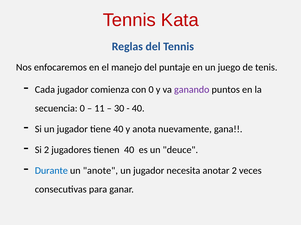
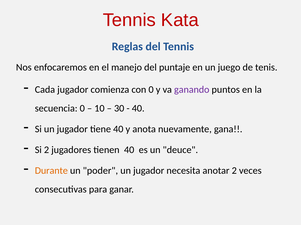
11: 11 -> 10 (99, 109)
Durante colour: blue -> orange (51, 171)
anote: anote -> poder (100, 171)
